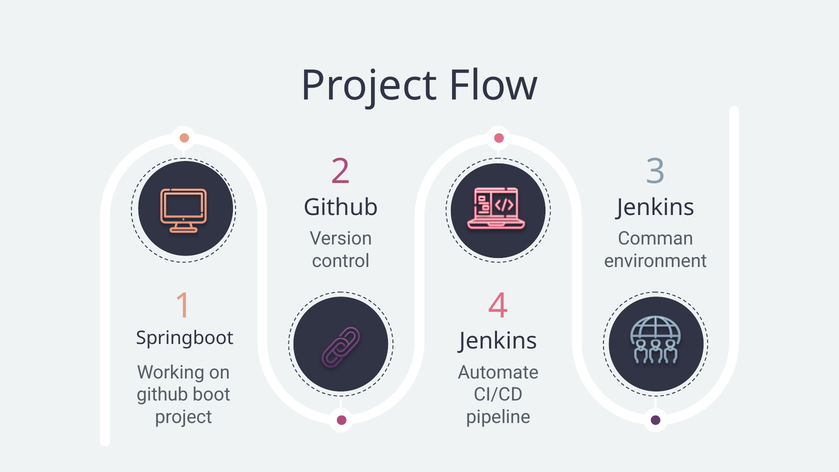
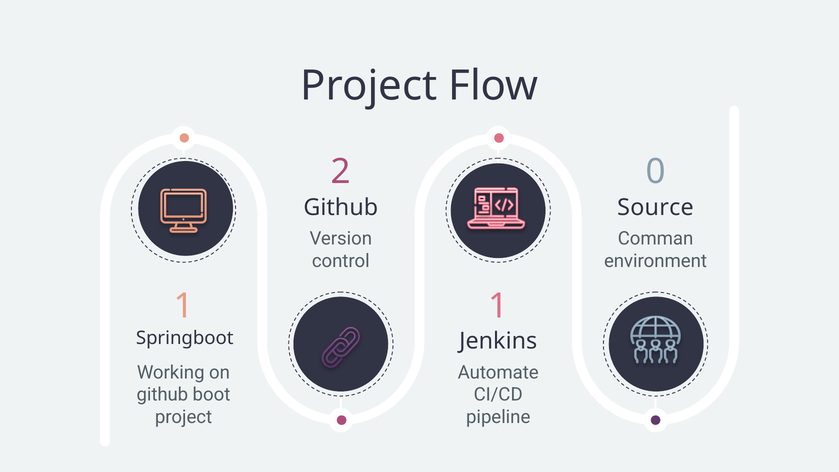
3: 3 -> 0 (656, 172)
Jenkins: Jenkins -> Source (655, 207)
1 4: 4 -> 1 (498, 306)
